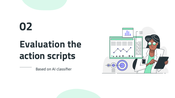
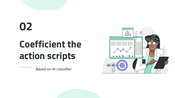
Evaluation: Evaluation -> Coefficient (42, 44)
